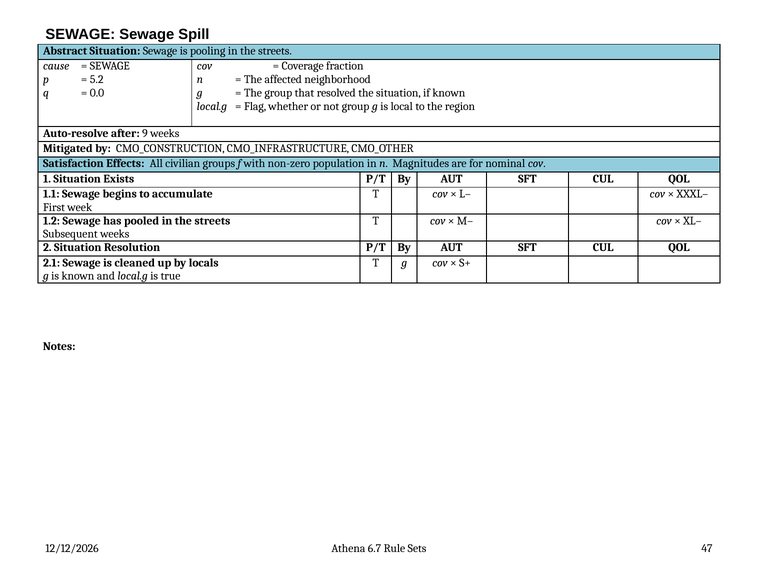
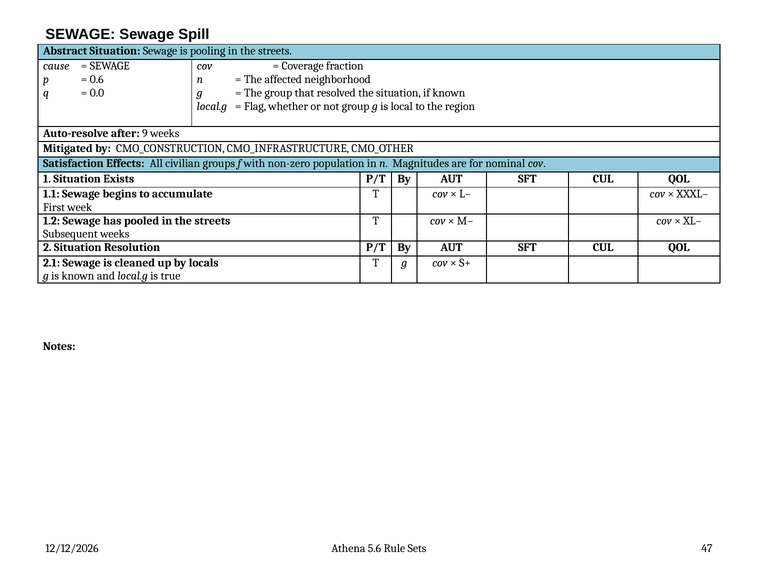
5.2: 5.2 -> 0.6 (97, 79)
6.7: 6.7 -> 5.6 (375, 548)
